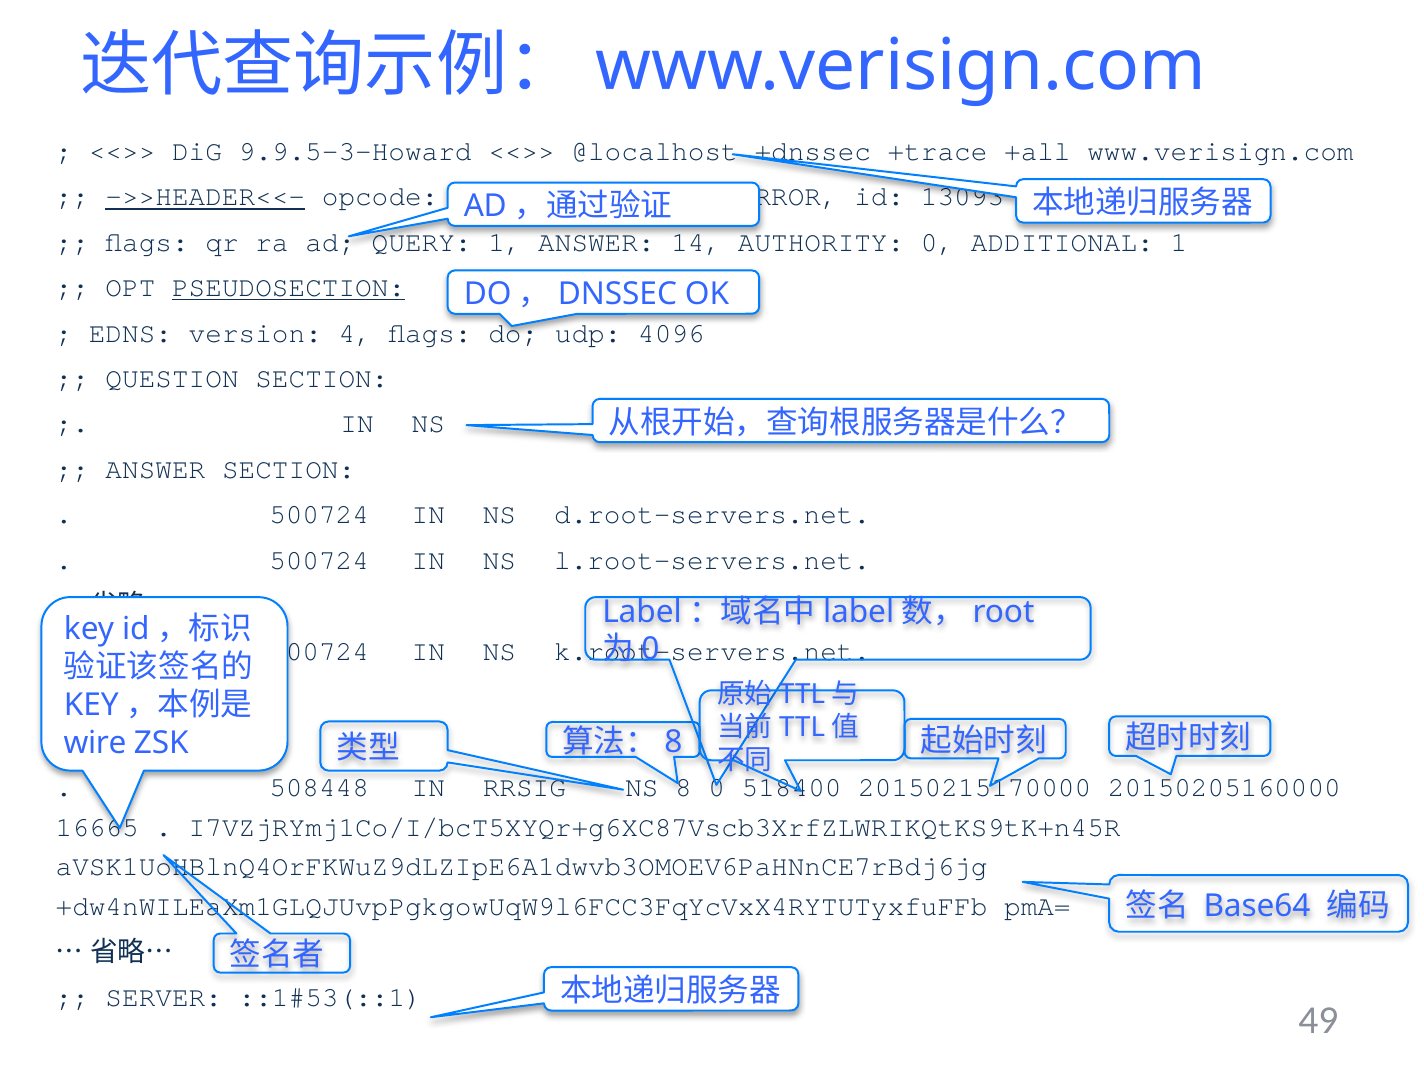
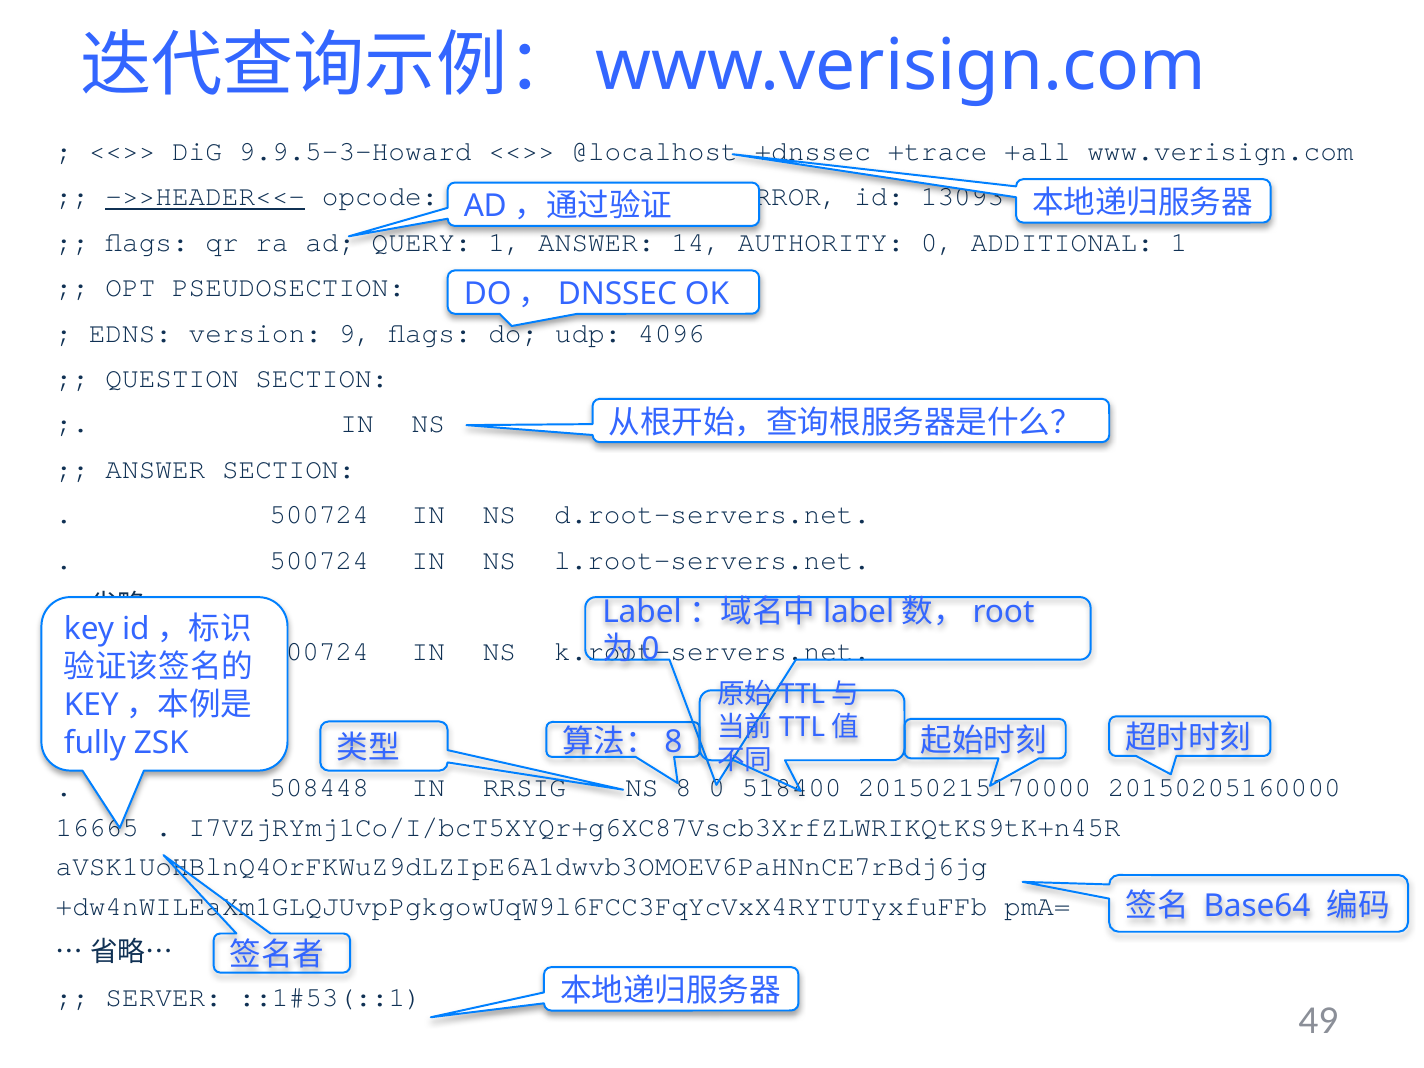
PSEUDOSECTION underline: present -> none (289, 288)
4: 4 -> 9 (355, 333)
wire: wire -> fully (95, 743)
